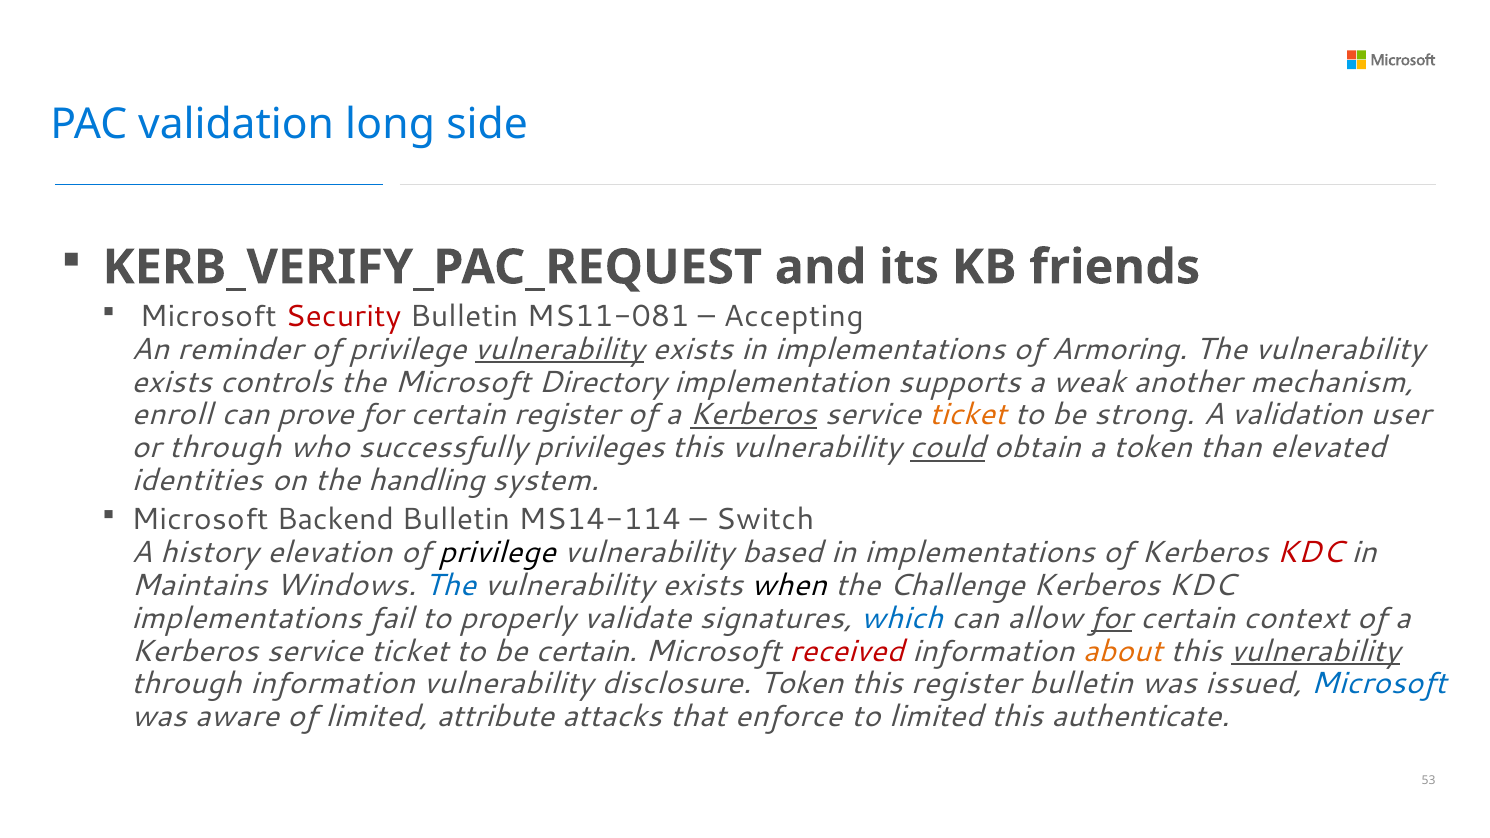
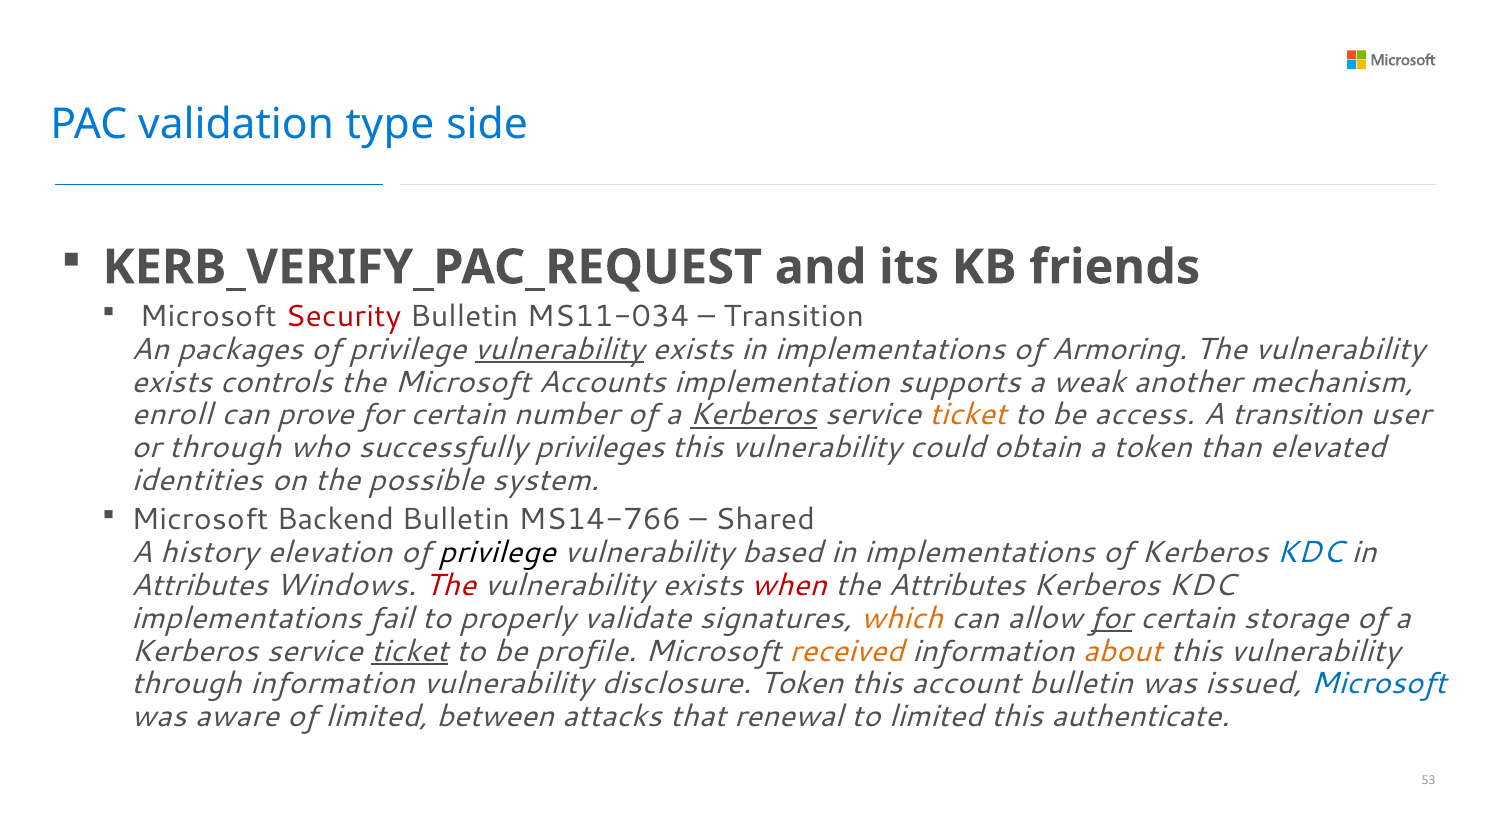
long: long -> type (390, 124)
MS11-081: MS11-081 -> MS11-034 (608, 316)
Accepting: Accepting -> Transition (794, 316)
reminder: reminder -> packages (240, 349)
Directory: Directory -> Accounts (602, 382)
certain register: register -> number (566, 415)
strong: strong -> access (1144, 415)
A validation: validation -> transition (1297, 415)
could underline: present -> none (948, 448)
handling: handling -> possible (426, 481)
MS14-114: MS14-114 -> MS14-766 (600, 520)
Switch: Switch -> Shared (765, 520)
KDC colour: red -> blue (1310, 552)
Maintains: Maintains -> Attributes (199, 585)
The colour: blue -> red (450, 585)
when colour: black -> red (789, 585)
the Challenge: Challenge -> Attributes (957, 585)
which colour: blue -> orange (902, 618)
context: context -> storage (1296, 618)
ticket underline: none -> present (410, 651)
be certain: certain -> profile (586, 651)
received colour: red -> orange (847, 651)
vulnerability underline: present -> none (1315, 651)
this register: register -> account (966, 684)
attribute: attribute -> between (495, 717)
enforce: enforce -> renewal (789, 717)
